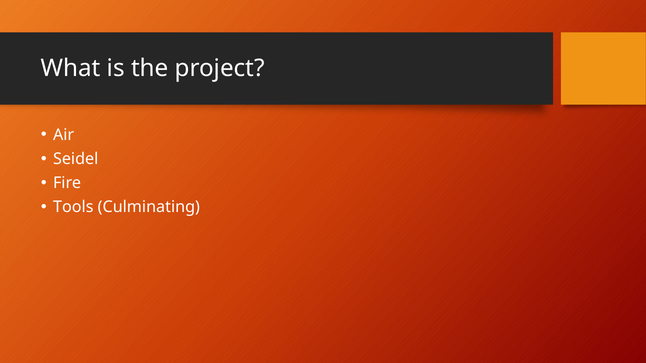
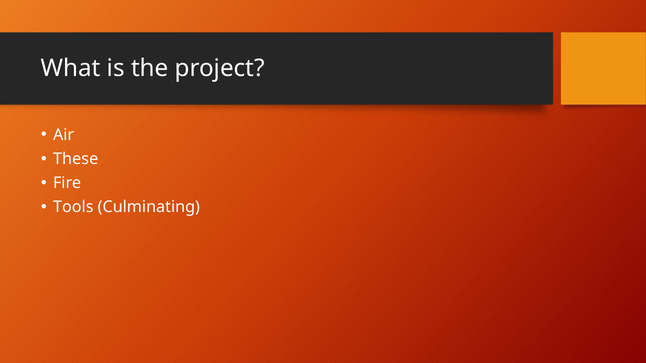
Seidel: Seidel -> These (76, 159)
